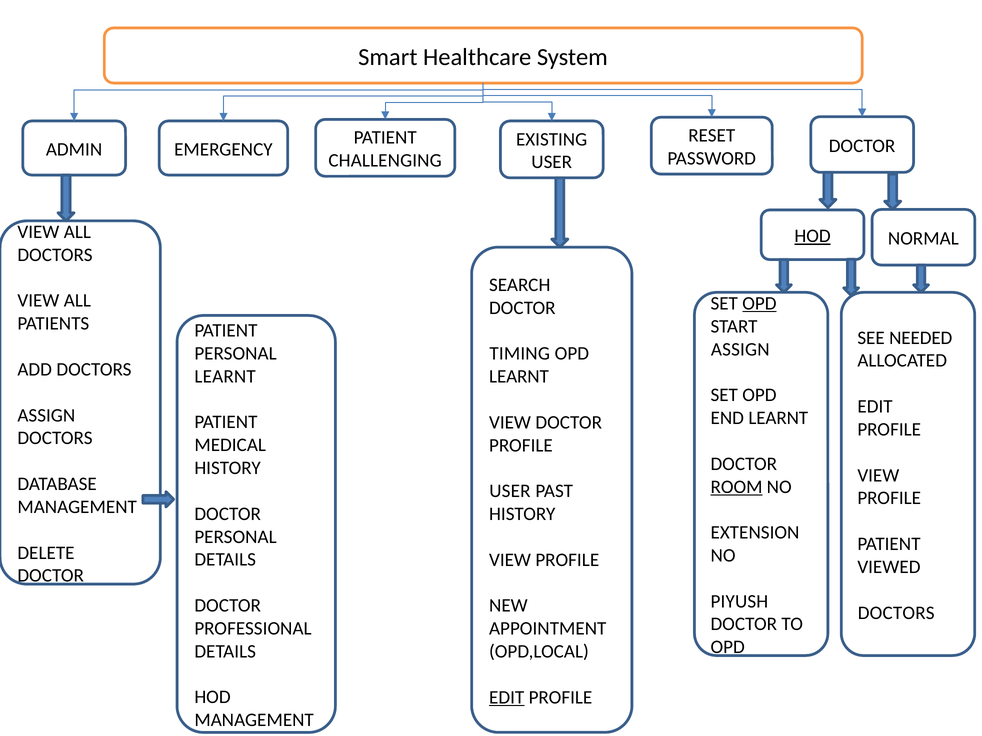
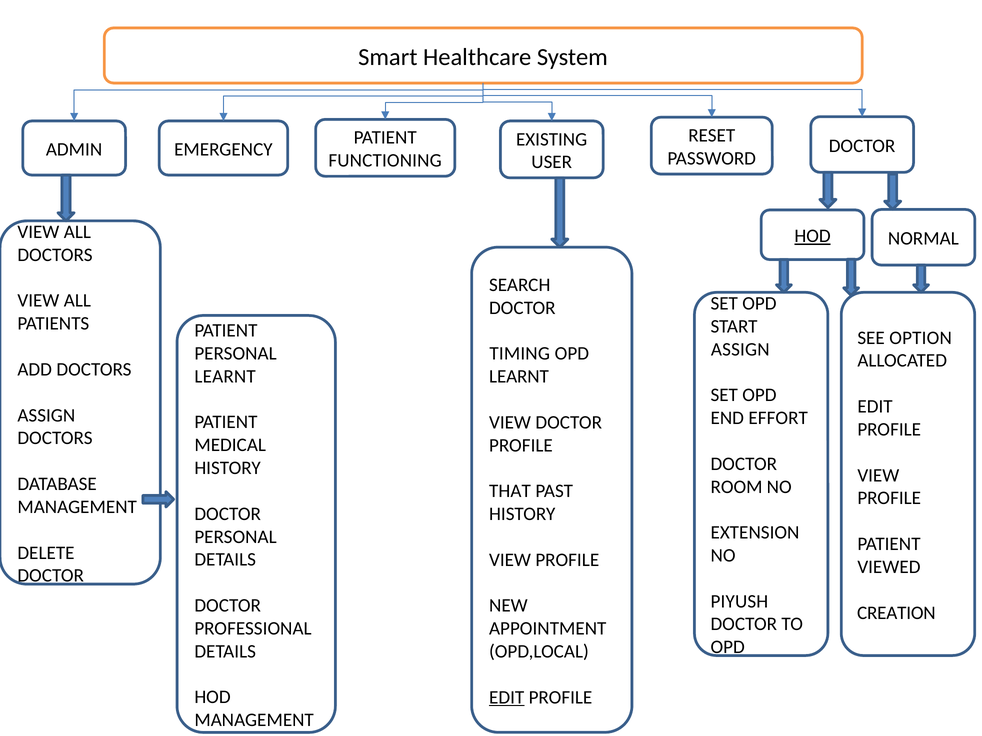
CHALLENGING: CHALLENGING -> FUNCTIONING (385, 161)
OPD underline: present -> none (759, 304)
NEEDED: NEEDED -> OPTION (921, 338)
END LEARNT: LEARNT -> EFFORT (778, 418)
ROOM underline: present -> none (737, 487)
USER: USER -> THAT (510, 491)
DOCTORS: DOCTORS -> CREATION (896, 613)
